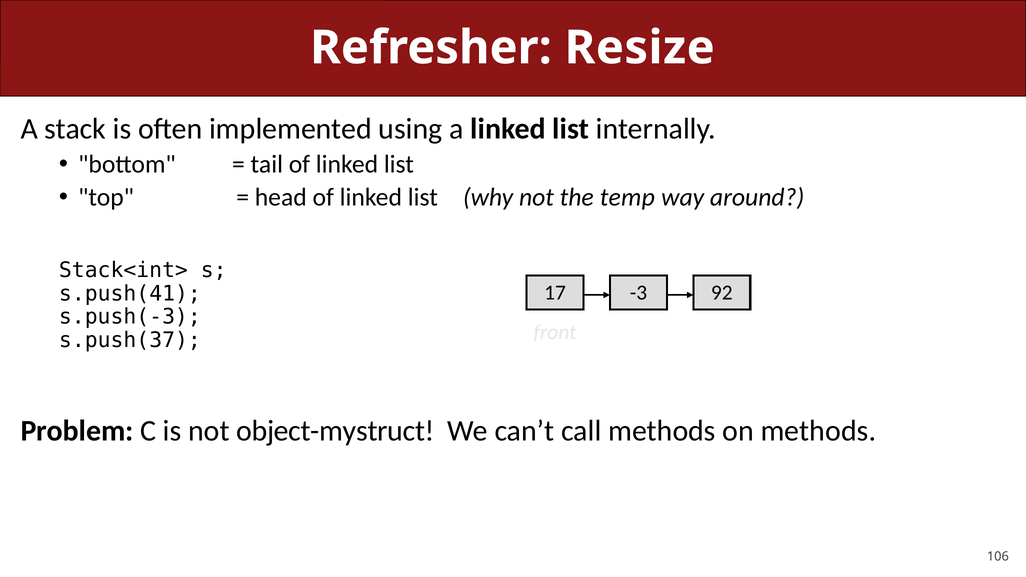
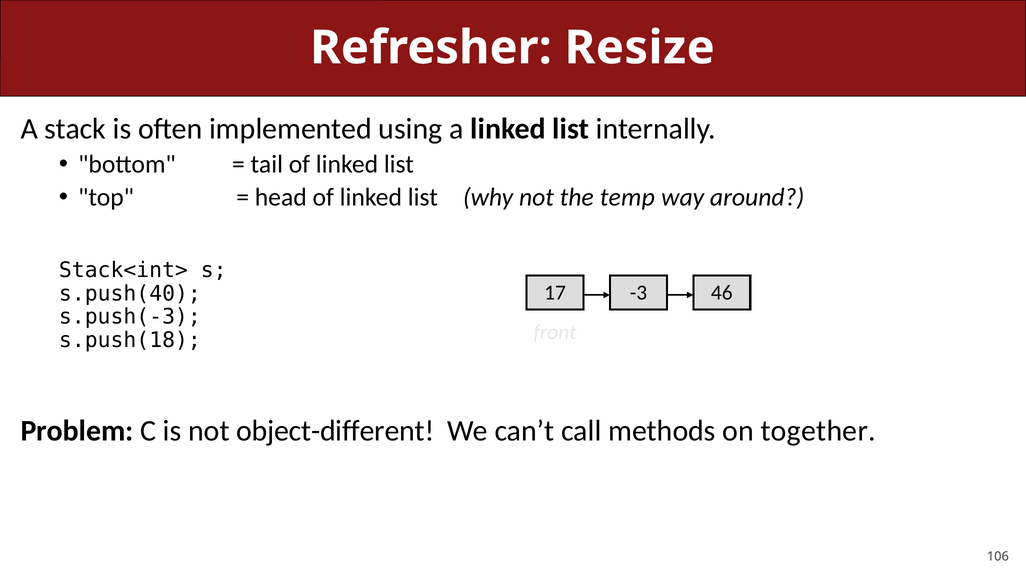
92: 92 -> 46 (722, 293)
s.push(41: s.push(41 -> s.push(40 (130, 294)
s.push(37: s.push(37 -> s.push(18 (130, 340)
object-mystruct: object-mystruct -> object-different (335, 431)
on methods: methods -> together (818, 431)
